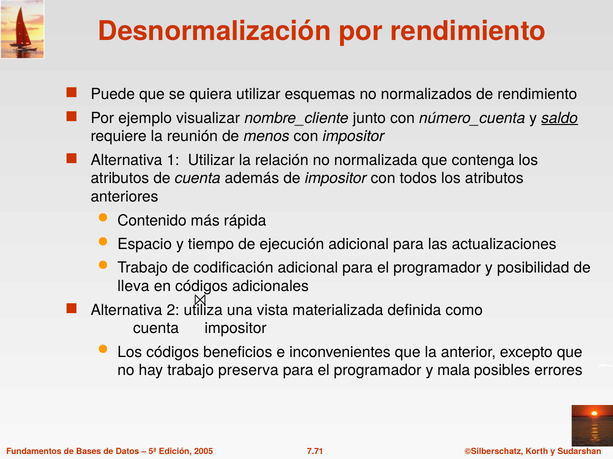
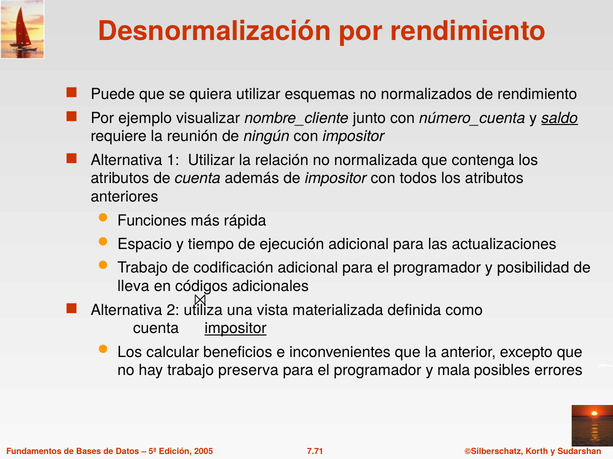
menos: menos -> ningún (266, 137)
Contenido: Contenido -> Funciones (152, 221)
impositor underline: none -> present (236, 329)
Los códigos: códigos -> calcular (173, 353)
